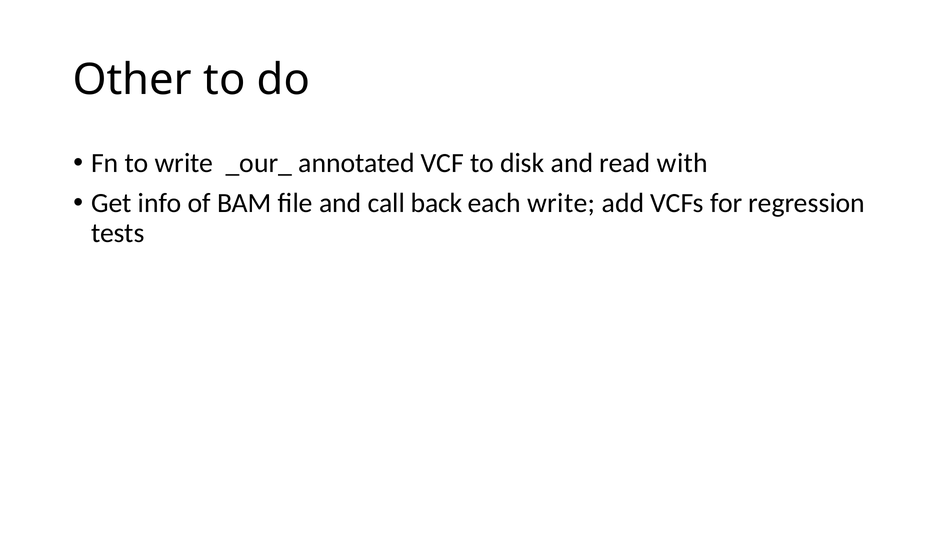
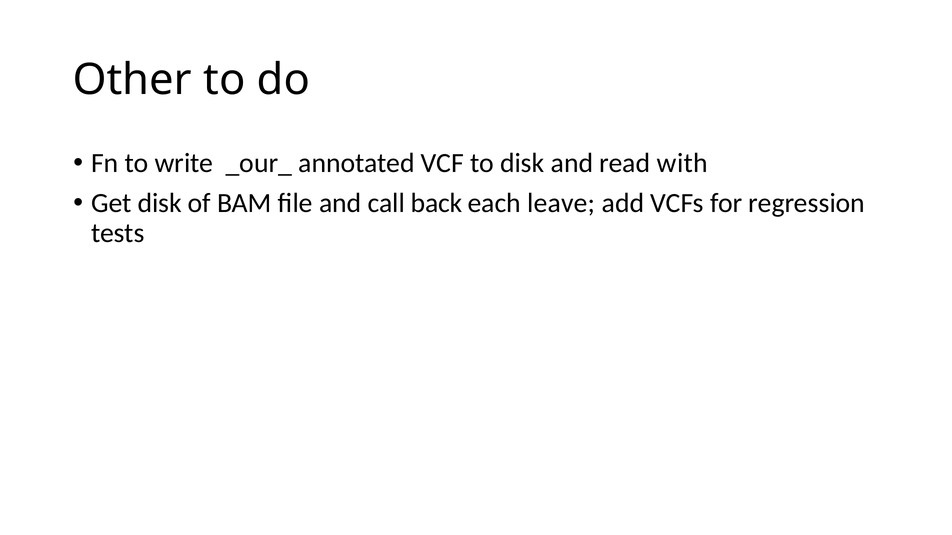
Get info: info -> disk (160, 203)
each write: write -> leave (561, 203)
